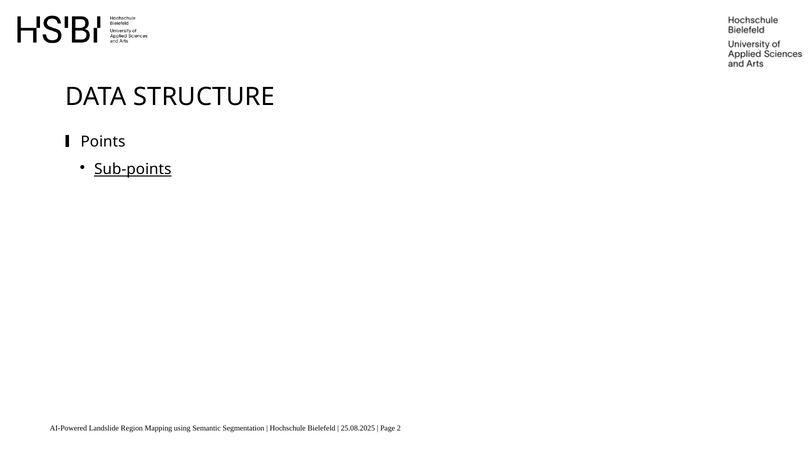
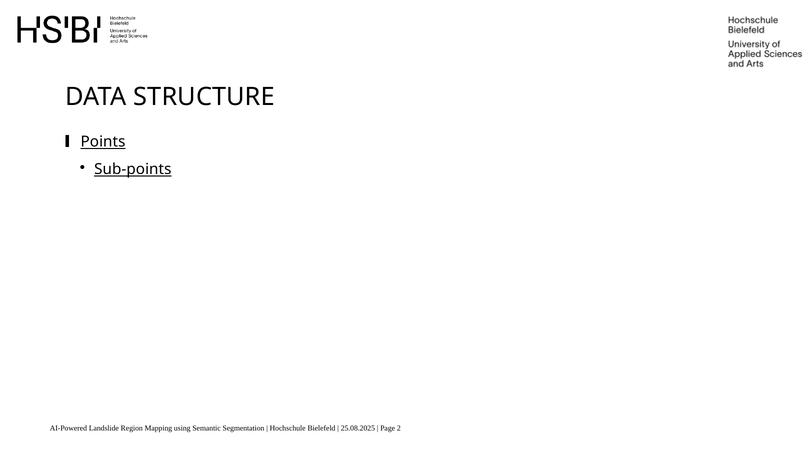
Points underline: none -> present (103, 142)
